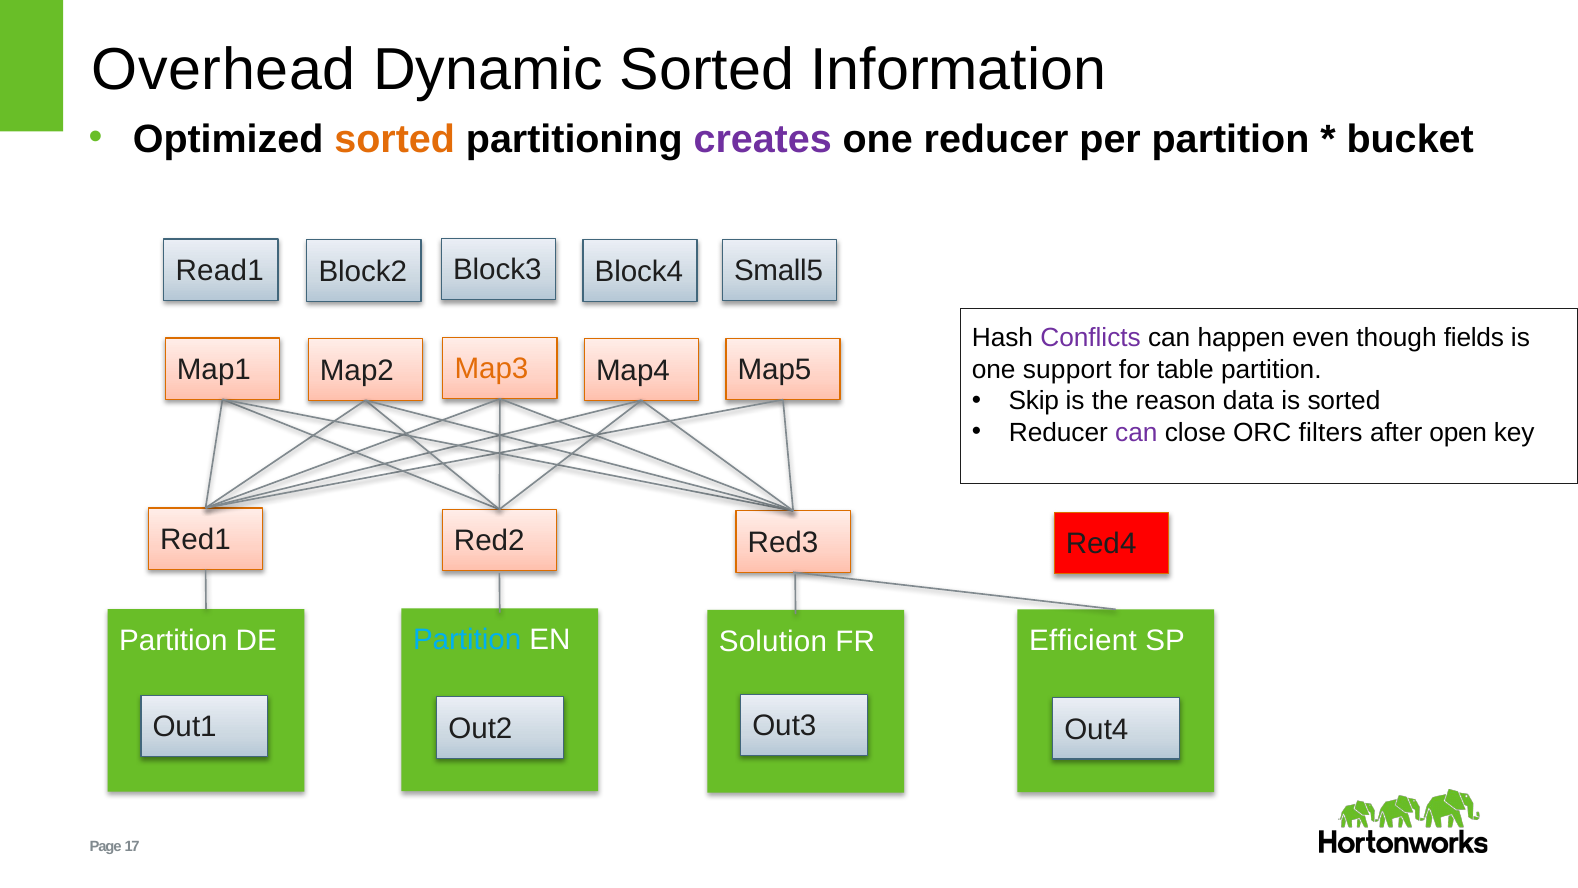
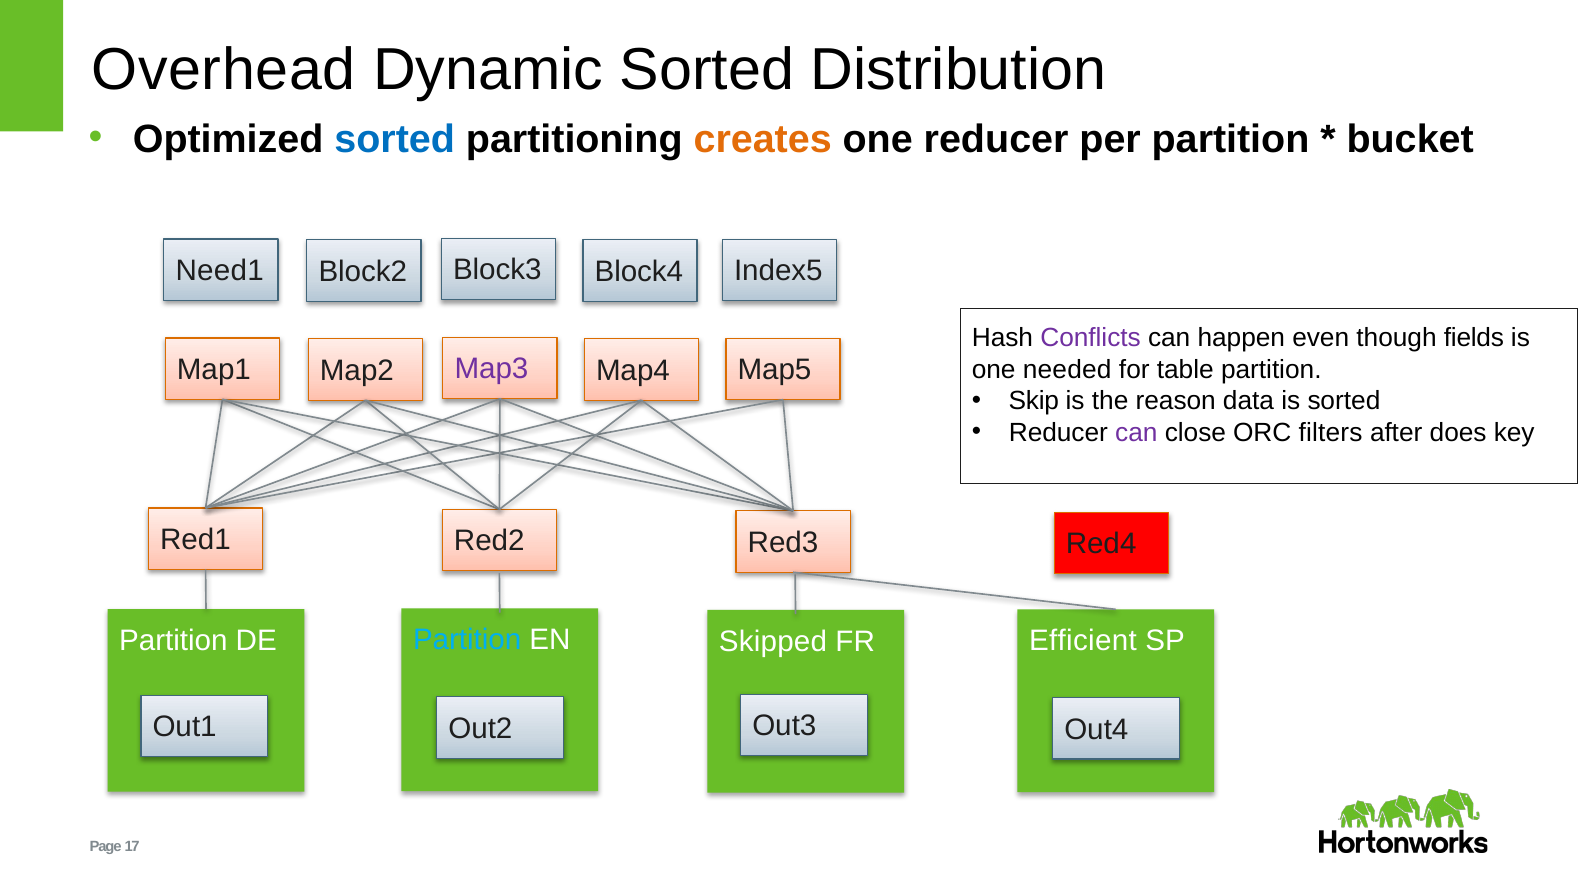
Information: Information -> Distribution (958, 70)
sorted colour: orange -> blue (395, 139)
creates colour: purple -> orange (763, 139)
Read1: Read1 -> Need1 (220, 271)
Small5: Small5 -> Index5 (778, 271)
Map3 colour: orange -> purple (491, 369)
support: support -> needed (1067, 369)
open: open -> does (1458, 433)
Solution: Solution -> Skipped (773, 642)
